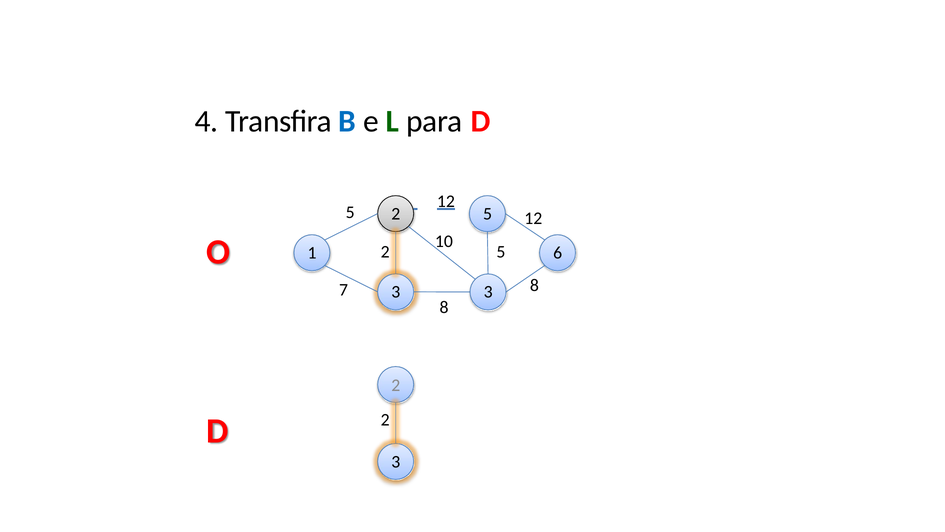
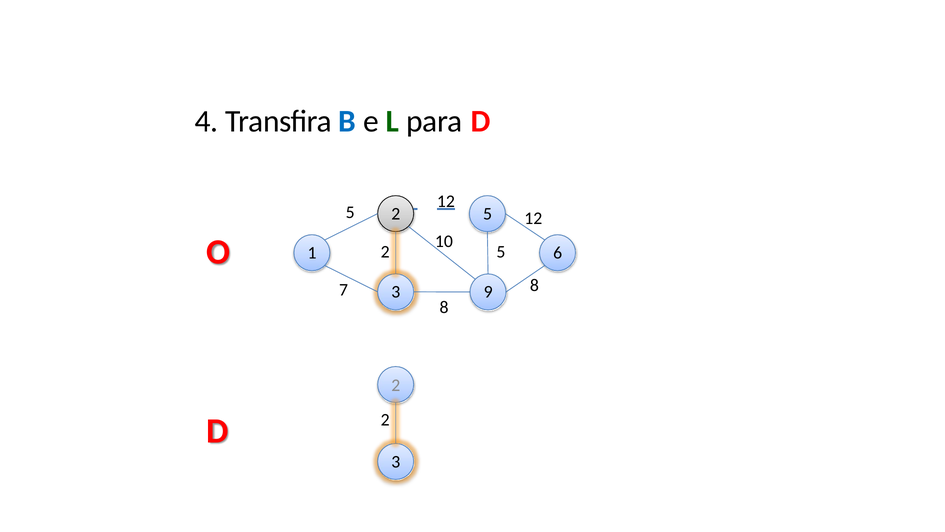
3 3: 3 -> 9 (488, 292)
